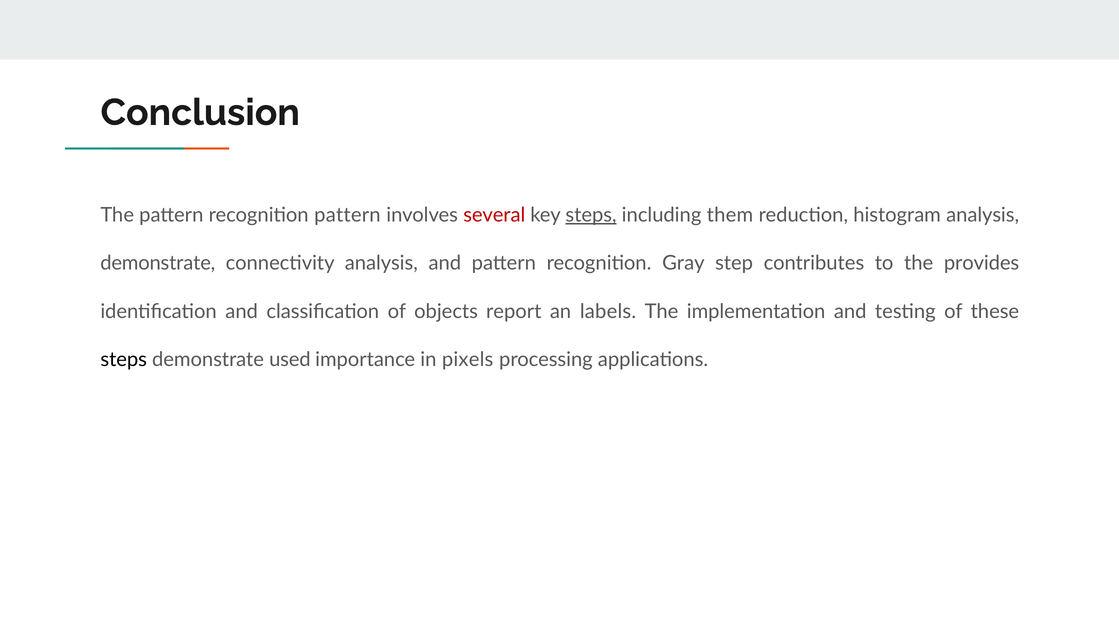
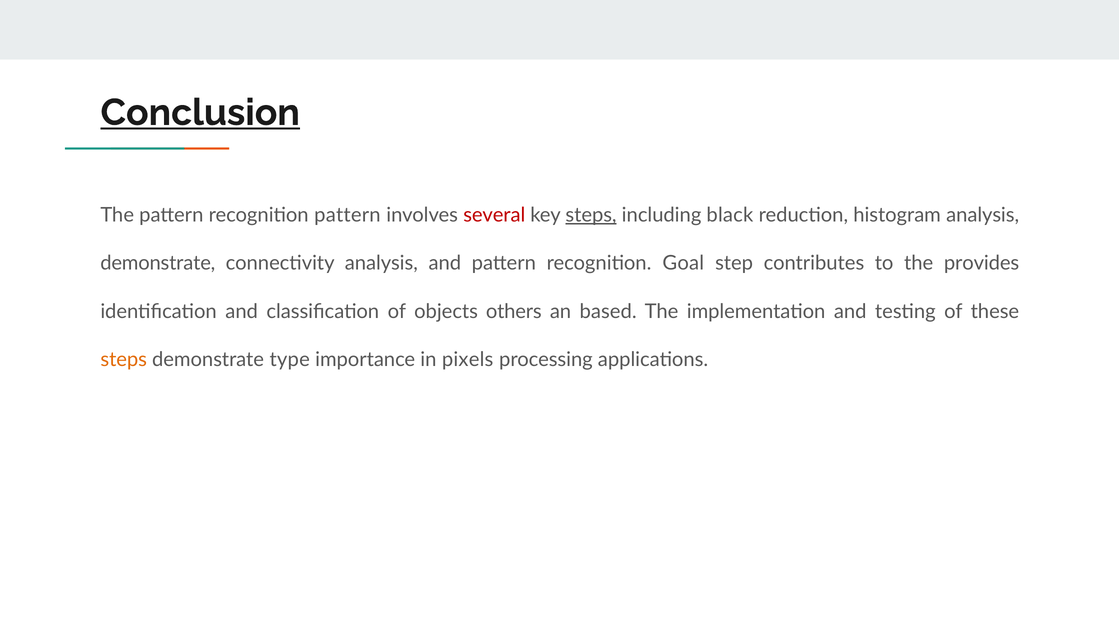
Conclusion underline: none -> present (200, 113)
them: them -> black (730, 215)
Gray: Gray -> Goal (683, 263)
report: report -> others (514, 312)
labels: labels -> based (608, 312)
steps colour: black -> orange (124, 360)
used: used -> type (290, 360)
